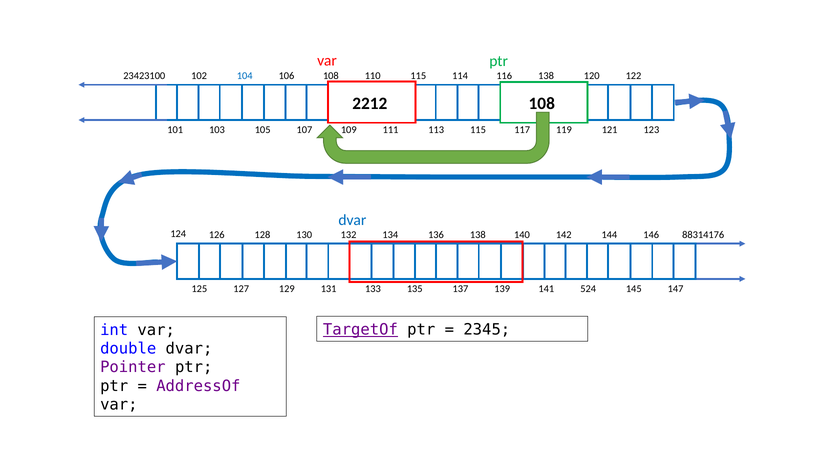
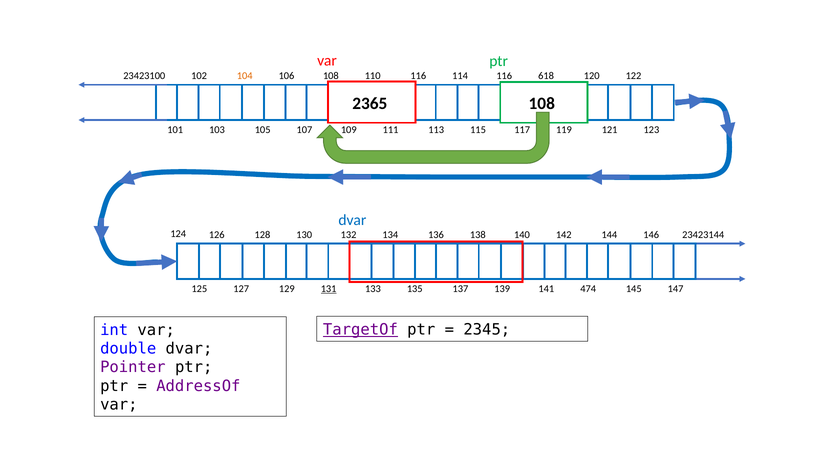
104 colour: blue -> orange (245, 76)
110 115: 115 -> 116 (418, 76)
116 138: 138 -> 618 (546, 76)
2212: 2212 -> 2365 (370, 104)
88314176: 88314176 -> 23423144 (703, 235)
131 underline: none -> present (329, 289)
524: 524 -> 474 (588, 289)
